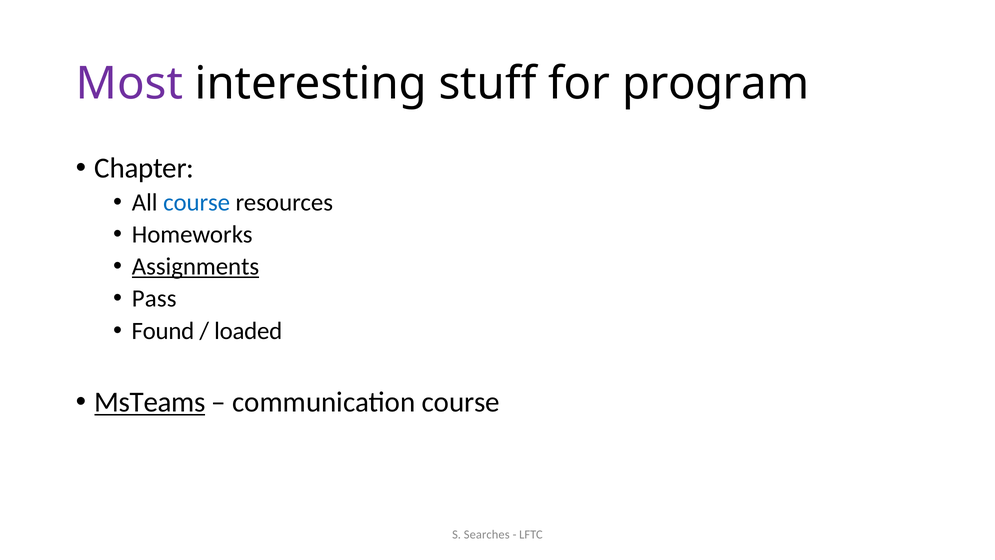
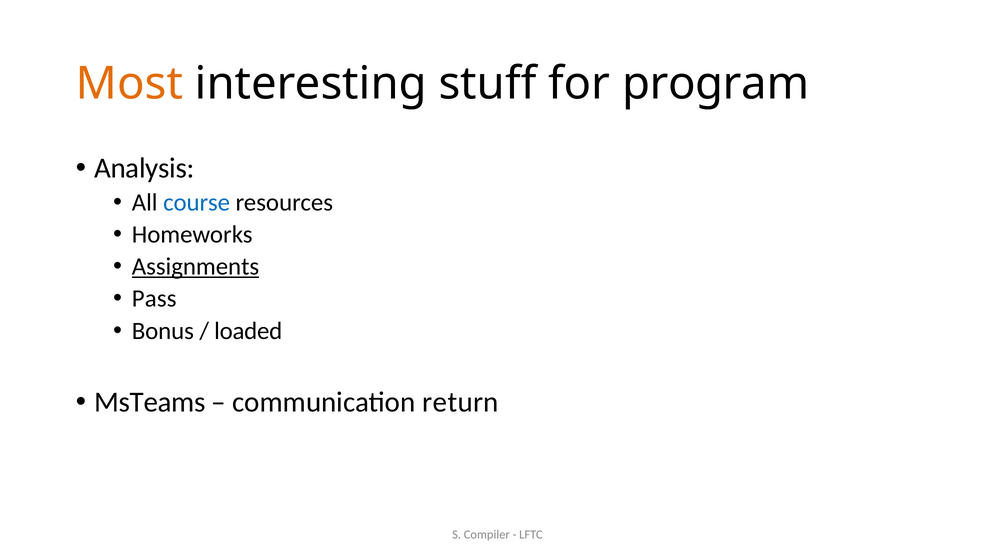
Most colour: purple -> orange (129, 84)
Chapter: Chapter -> Analysis (144, 168)
Found: Found -> Bonus (163, 331)
MsTeams underline: present -> none (150, 402)
communication course: course -> return (461, 402)
Searches: Searches -> Compiler (487, 534)
